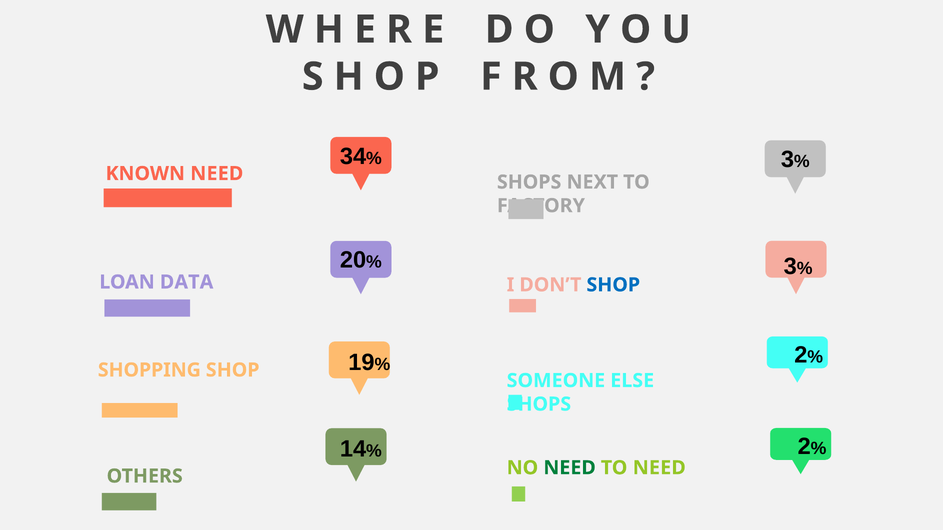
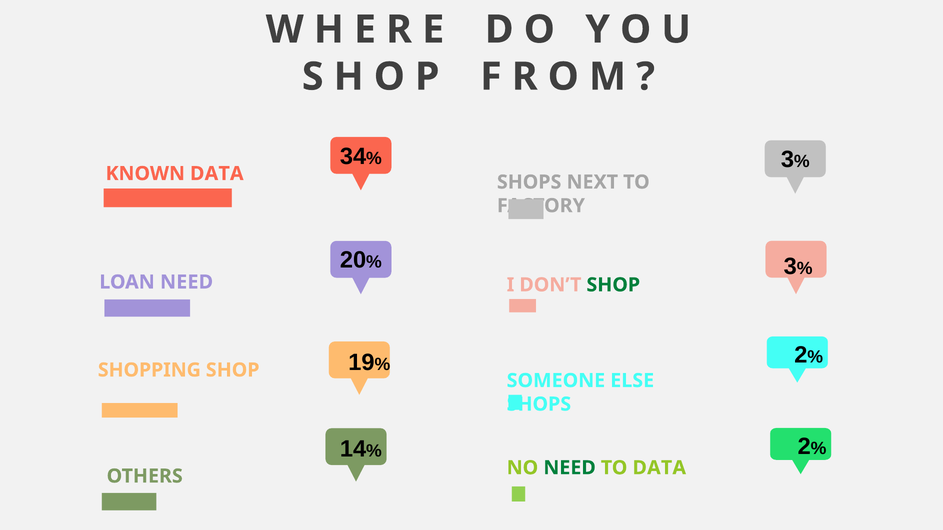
KNOWN NEED: NEED -> DATA (217, 174)
LOAN DATA: DATA -> NEED (187, 282)
SHOP colour: blue -> green (613, 285)
TO NEED: NEED -> DATA (659, 468)
